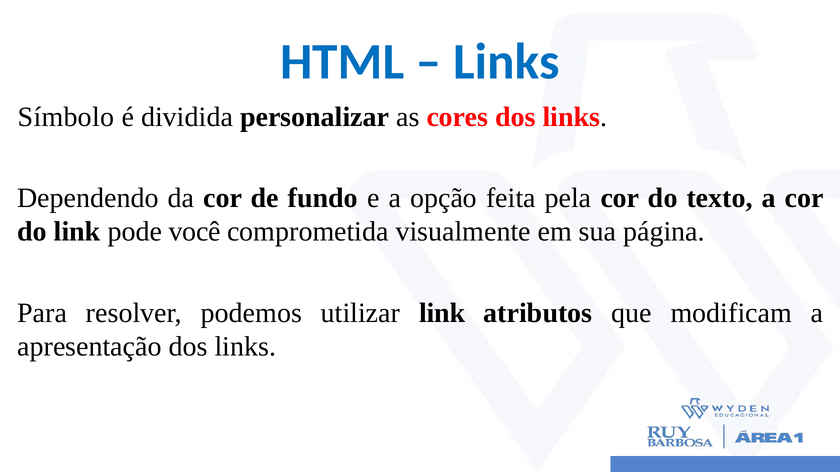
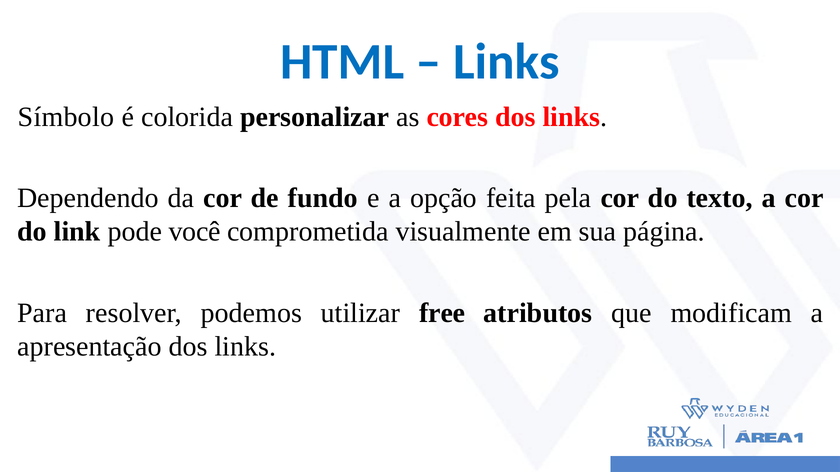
dividida: dividida -> colorida (187, 117)
utilizar link: link -> free (442, 313)
